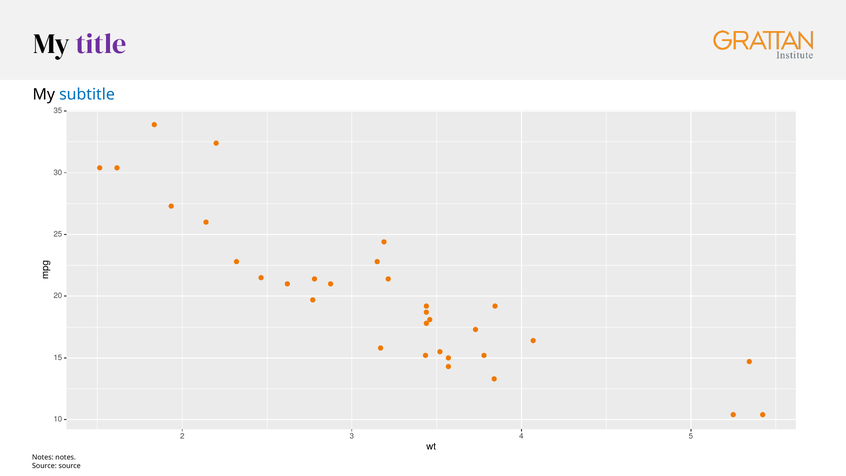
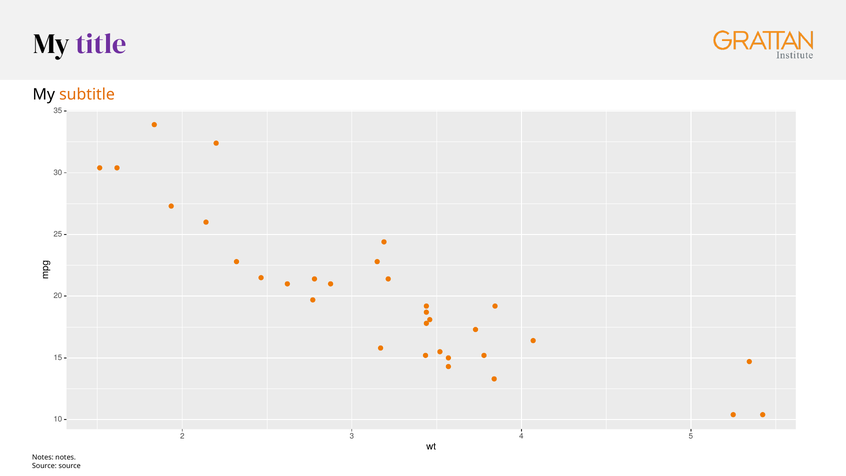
subtitle colour: blue -> orange (87, 94)
